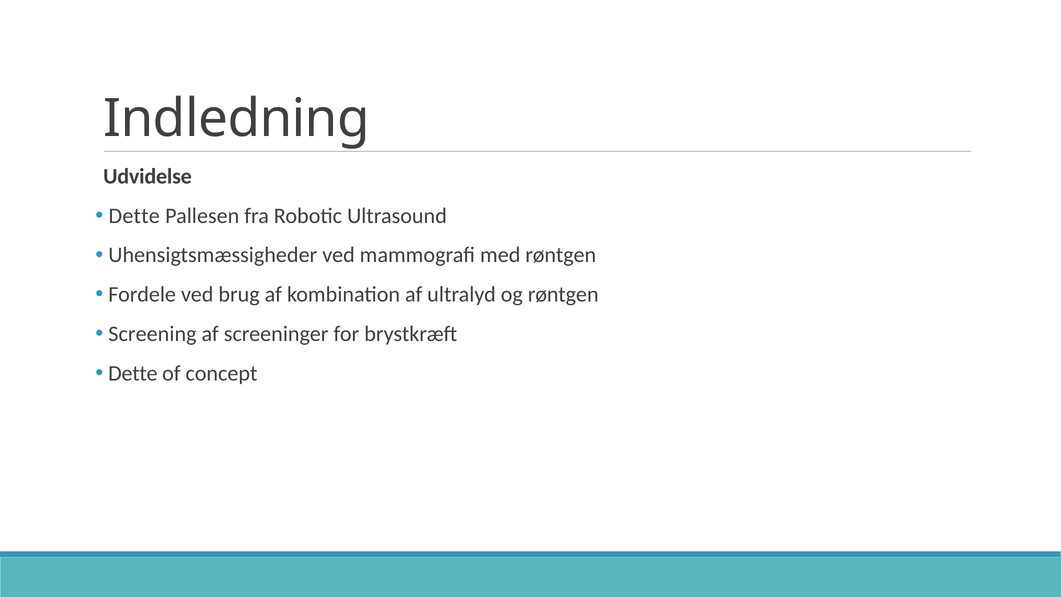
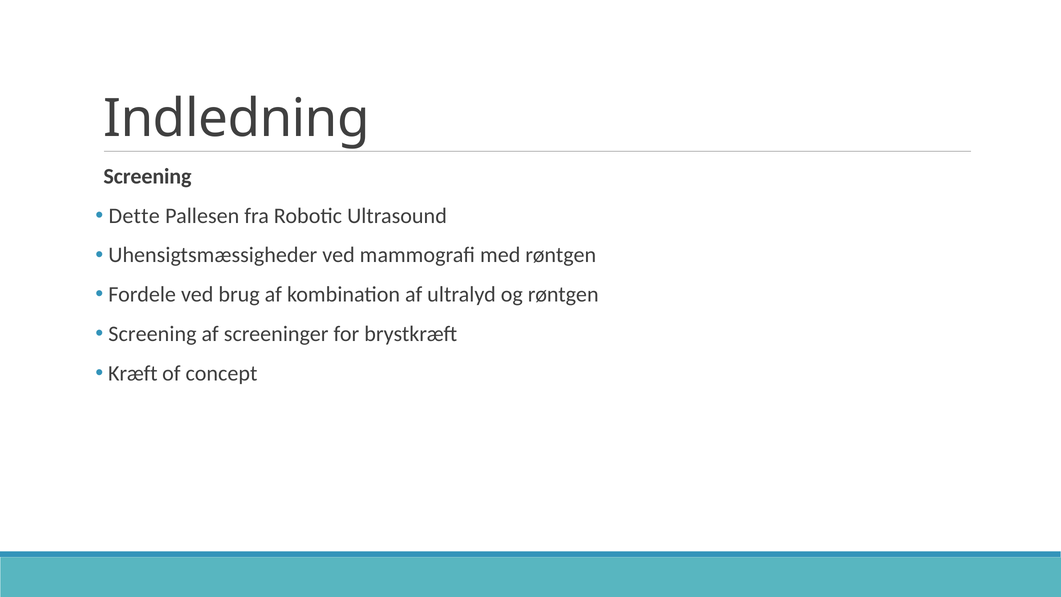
Udvidelse: Udvidelse -> Screening (147, 176)
Dette: Dette -> Kræft (133, 373)
